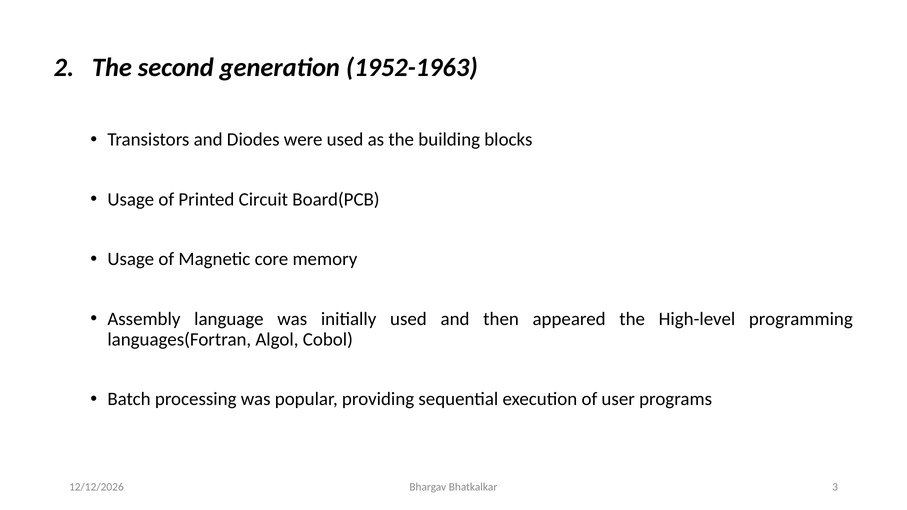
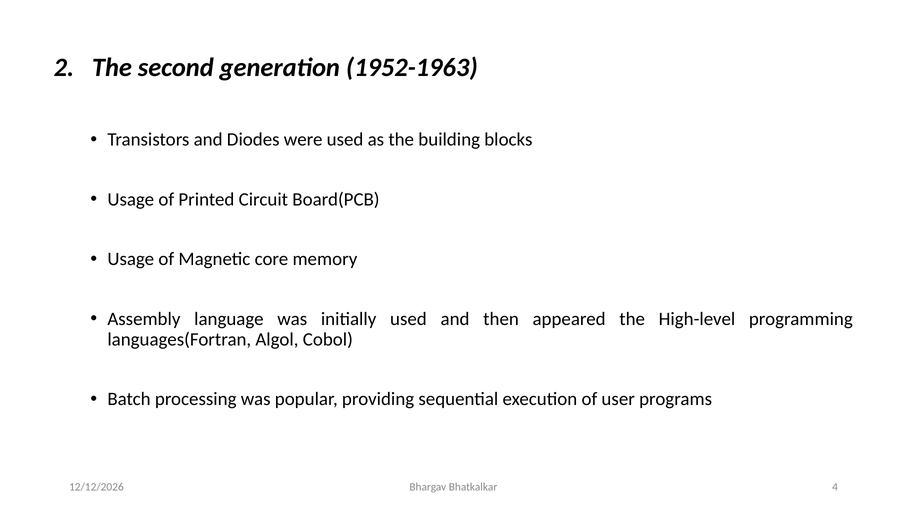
3: 3 -> 4 (835, 487)
